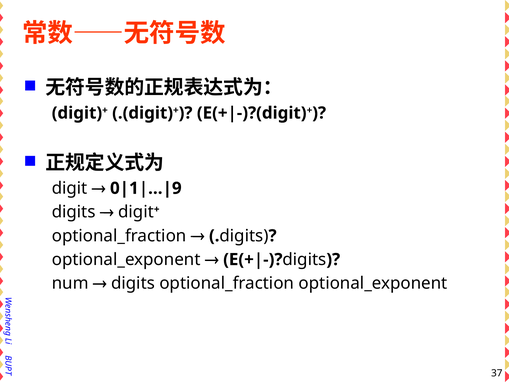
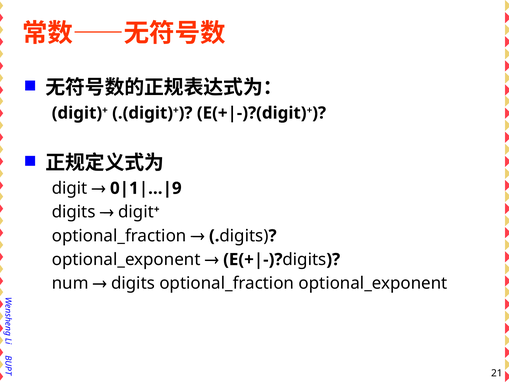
37: 37 -> 21 (497, 373)
